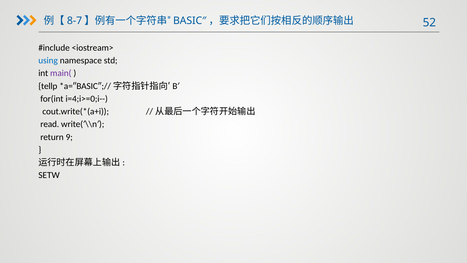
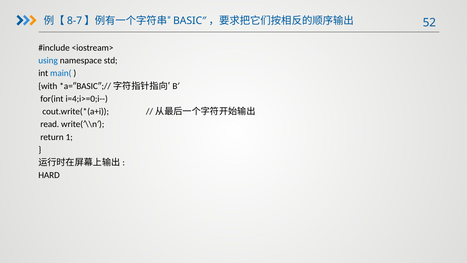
main( colour: purple -> blue (61, 73)
tellp: tellp -> with (48, 86)
9: 9 -> 1 (69, 137)
SETW: SETW -> HARD (49, 175)
